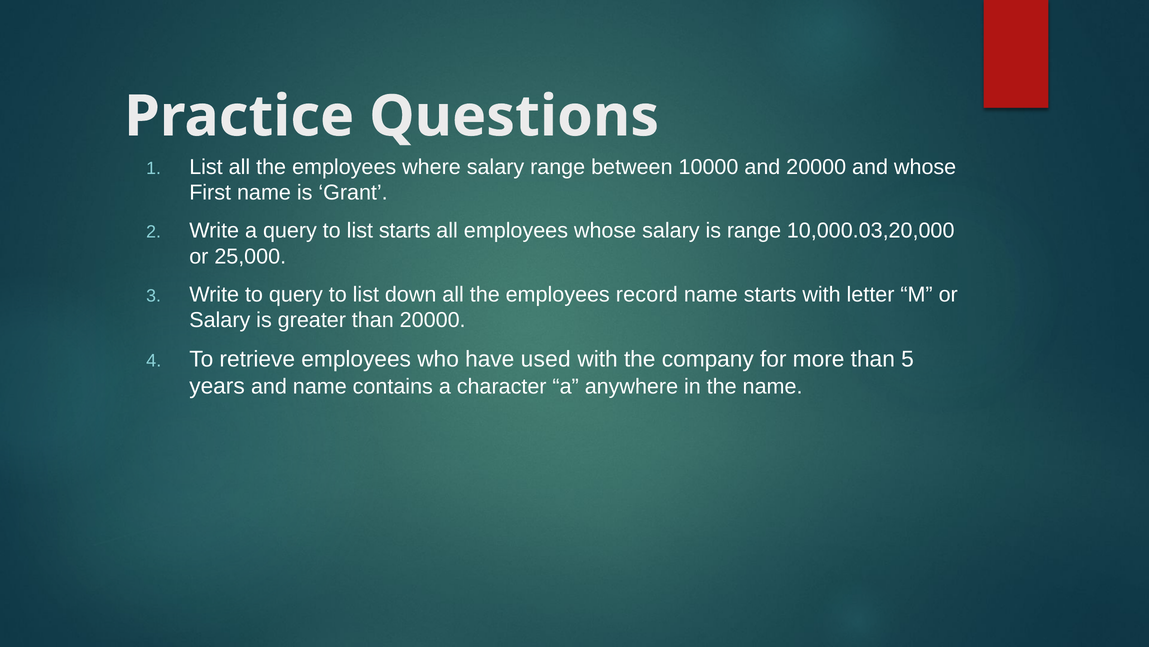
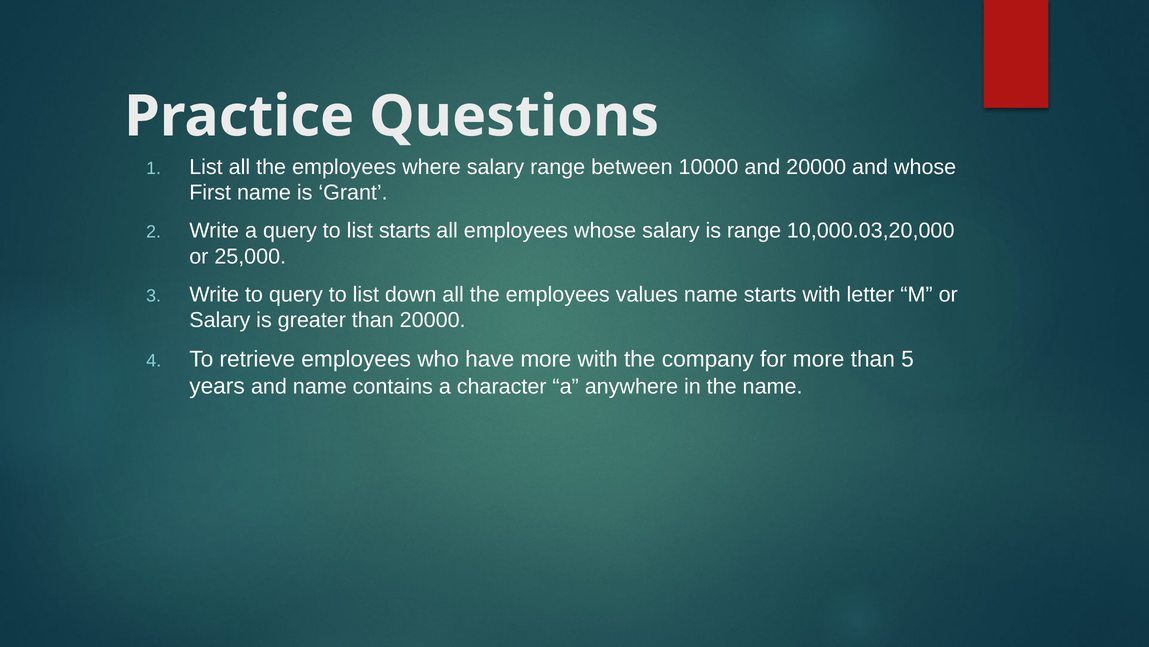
record: record -> values (647, 294)
have used: used -> more (546, 359)
